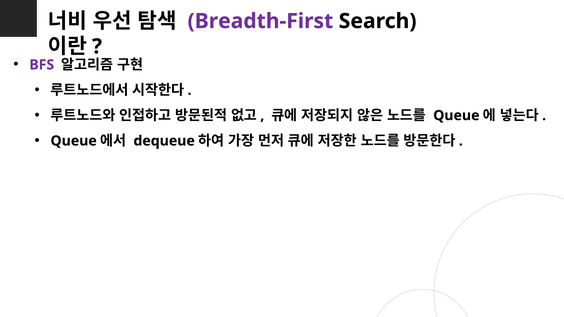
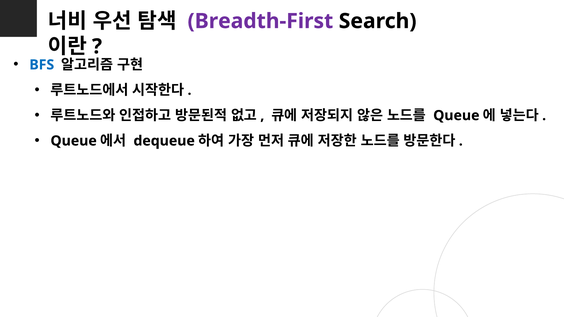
BFS colour: purple -> blue (42, 65)
